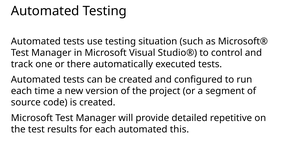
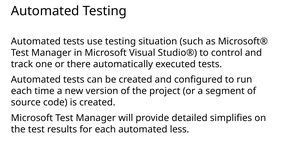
repetitive: repetitive -> simplifies (231, 118)
this: this -> less (180, 129)
